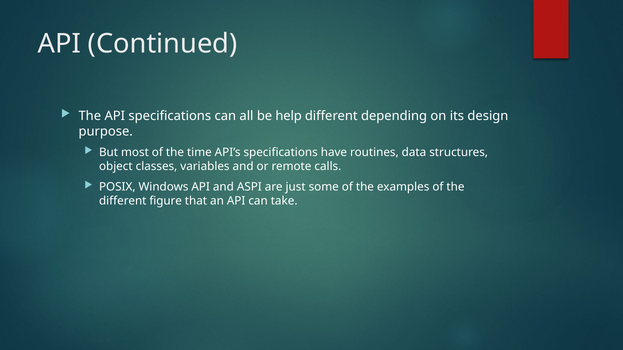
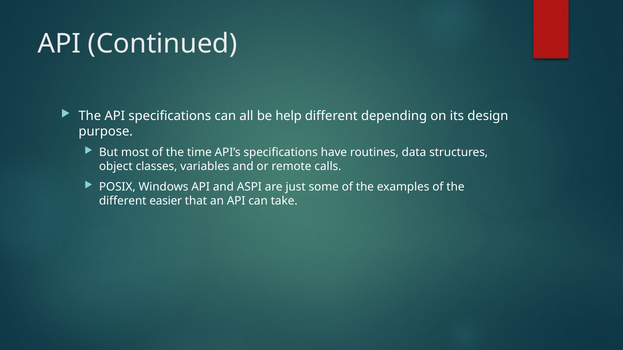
figure: figure -> easier (166, 201)
